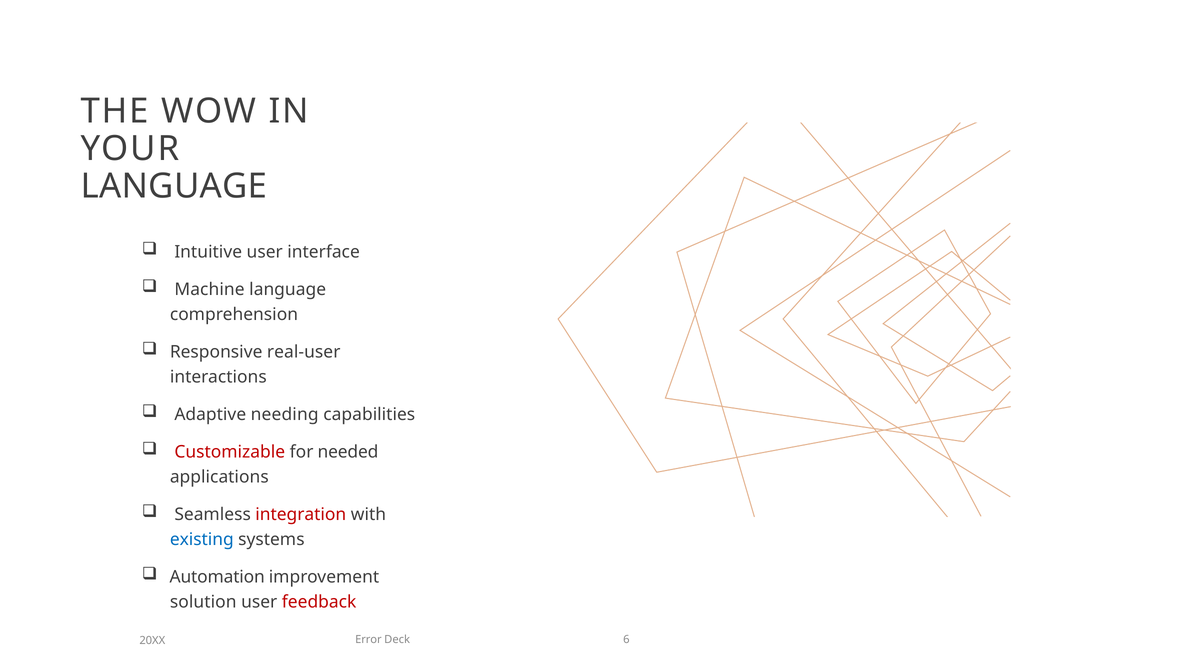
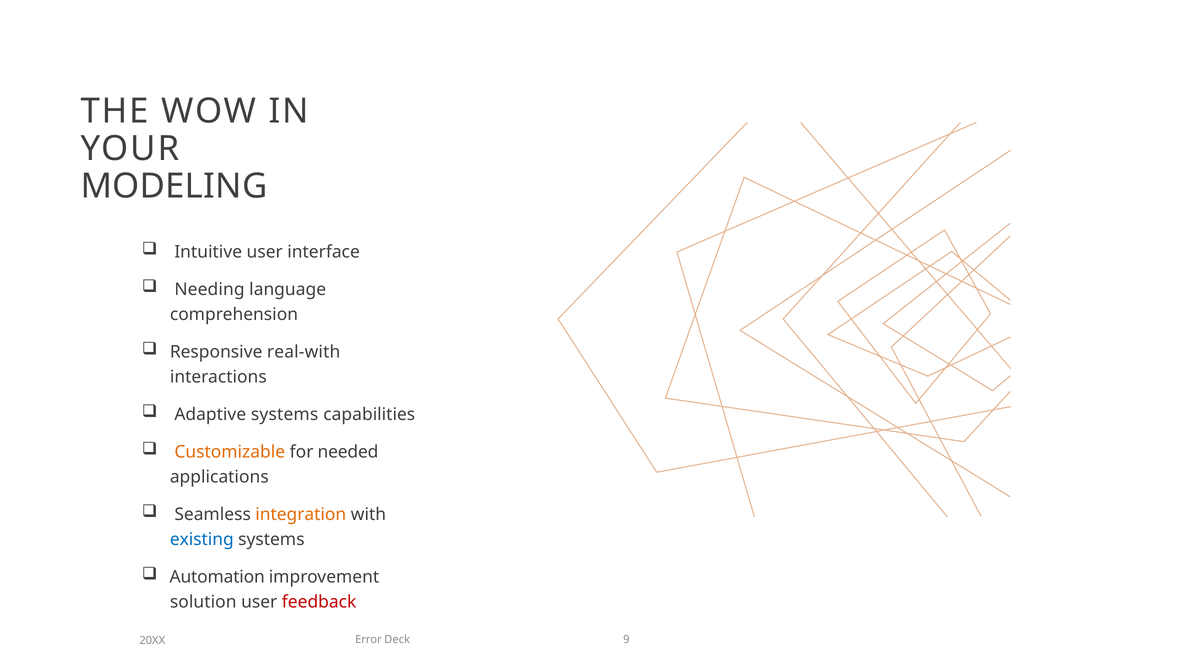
LANGUAGE: LANGUAGE -> MODELING (174, 186)
Machine: Machine -> Needing (210, 289)
real-user: real-user -> real-with (304, 352)
Adaptive needing: needing -> systems (285, 414)
Customizable colour: red -> orange (230, 452)
integration colour: red -> orange (301, 514)
6: 6 -> 9 (626, 640)
